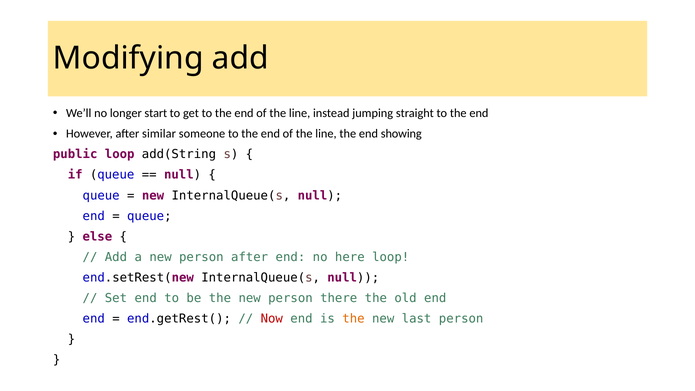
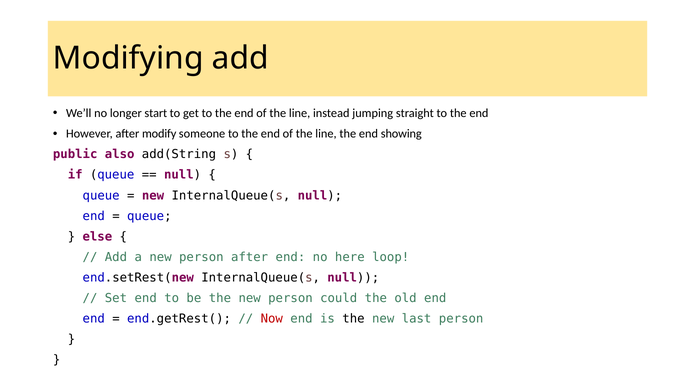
similar: similar -> modify (159, 134)
public loop: loop -> also (120, 154)
there: there -> could (339, 298)
the colour: orange -> black (353, 319)
